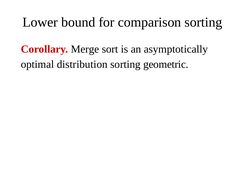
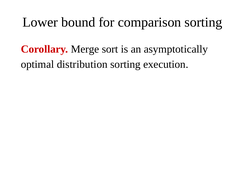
geometric: geometric -> execution (166, 65)
